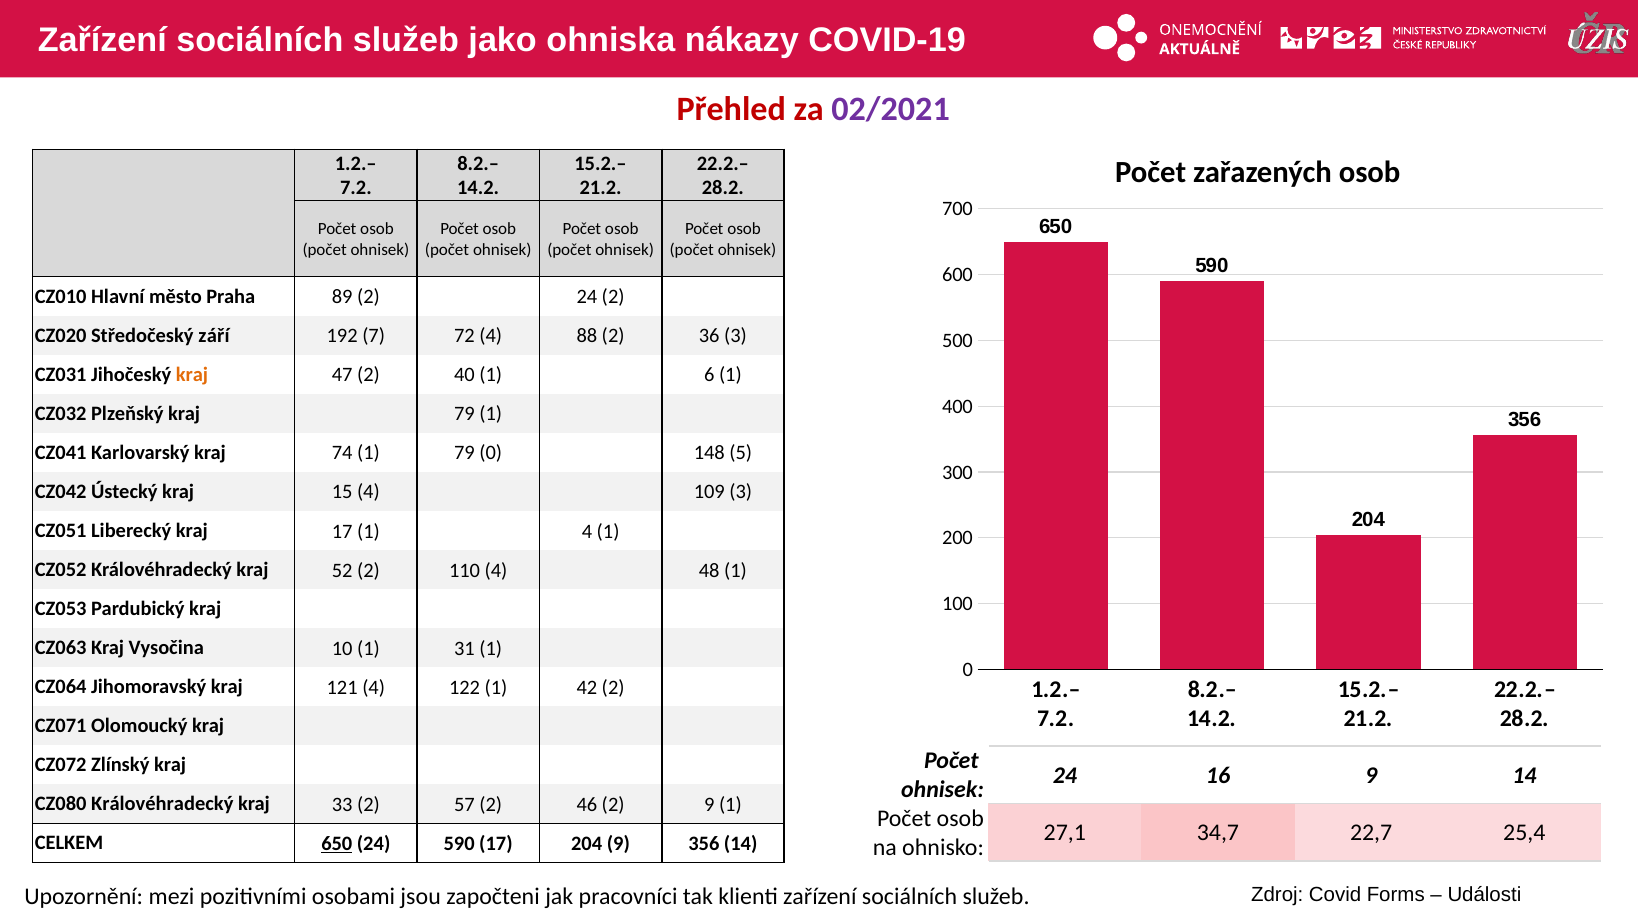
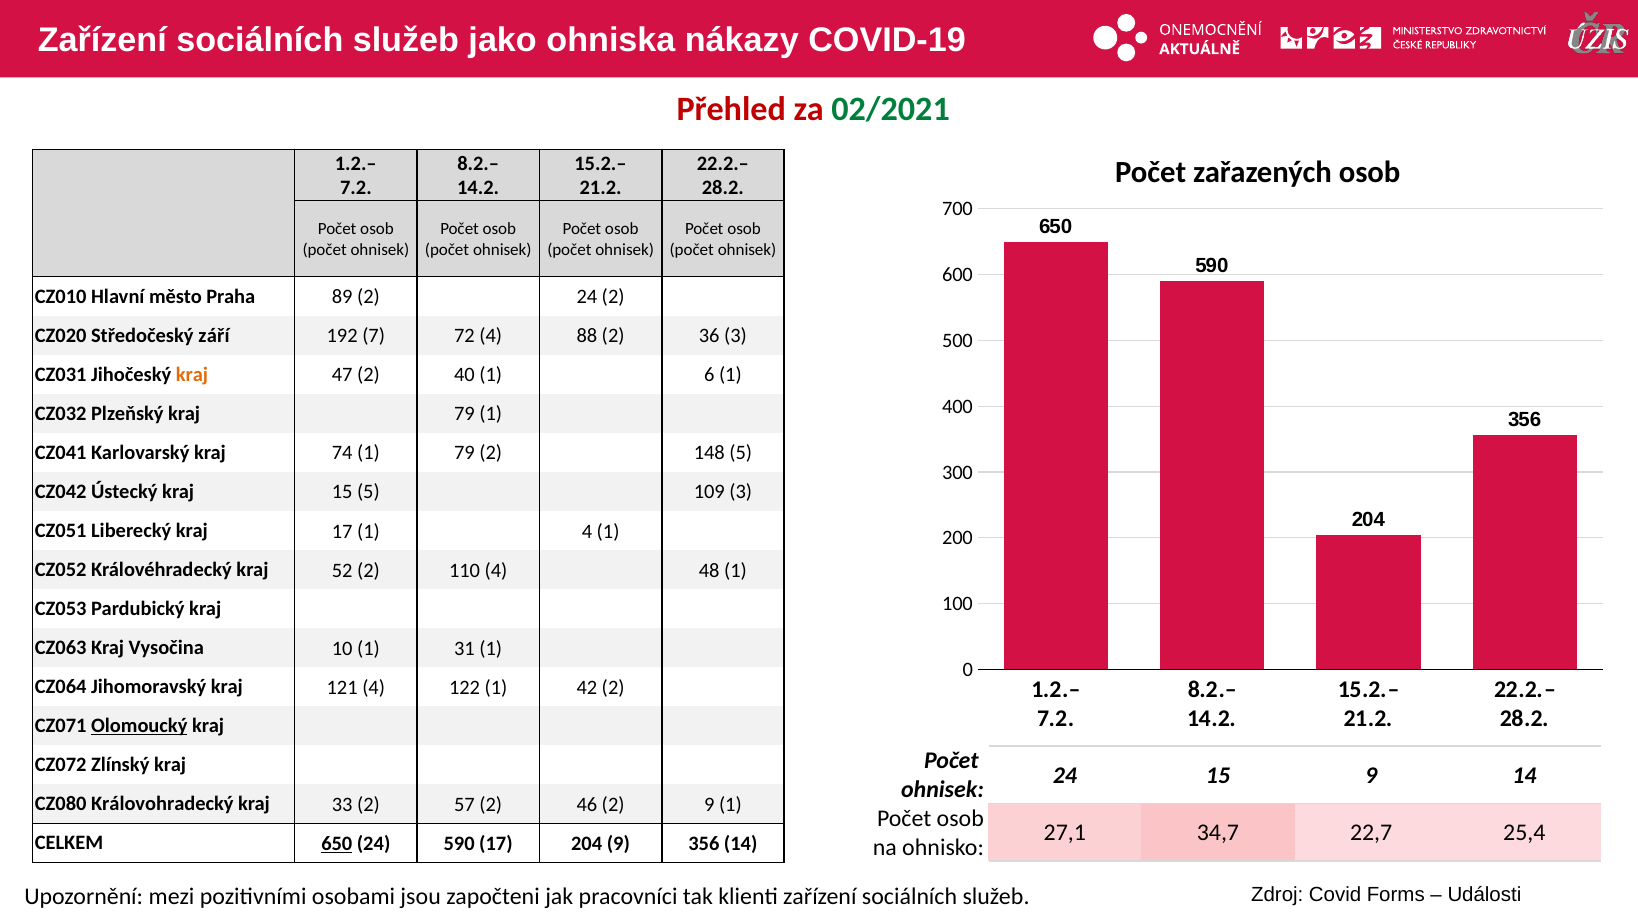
02/2021 colour: purple -> green (891, 110)
79 0: 0 -> 2 (491, 453)
15 4: 4 -> 5 (368, 492)
Olomoucký underline: none -> present (139, 726)
24 16: 16 -> 15 (1218, 776)
CZ080 Královéhradecký: Královéhradecký -> Královohradecký (162, 804)
